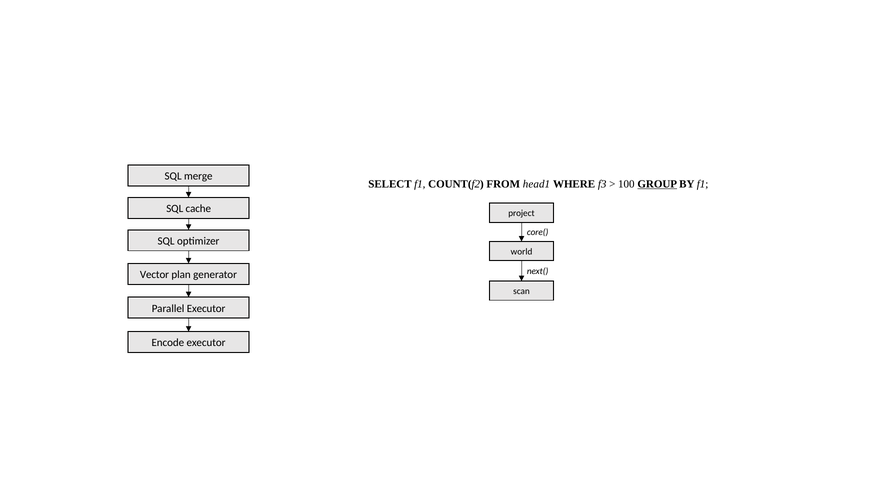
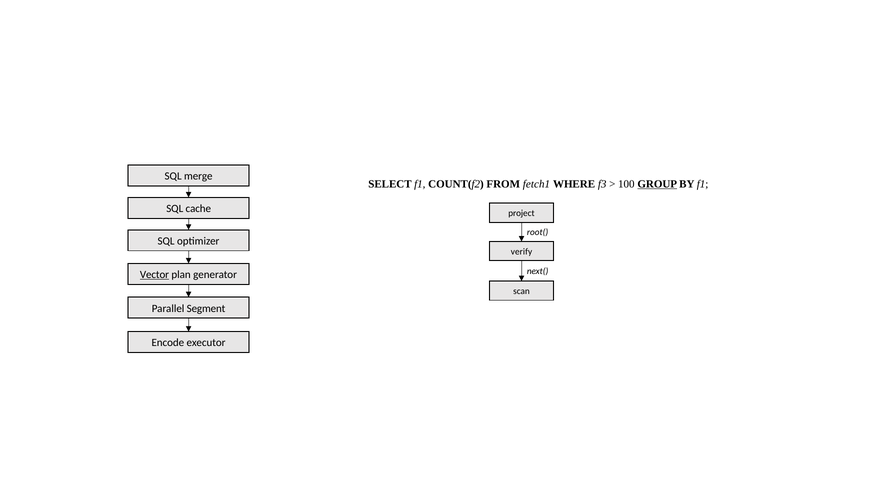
head1: head1 -> fetch1 (536, 184)
core(: core( -> root( (538, 232)
world: world -> verify (522, 251)
Vector underline: none -> present (155, 274)
Parallel Executor: Executor -> Segment (206, 308)
